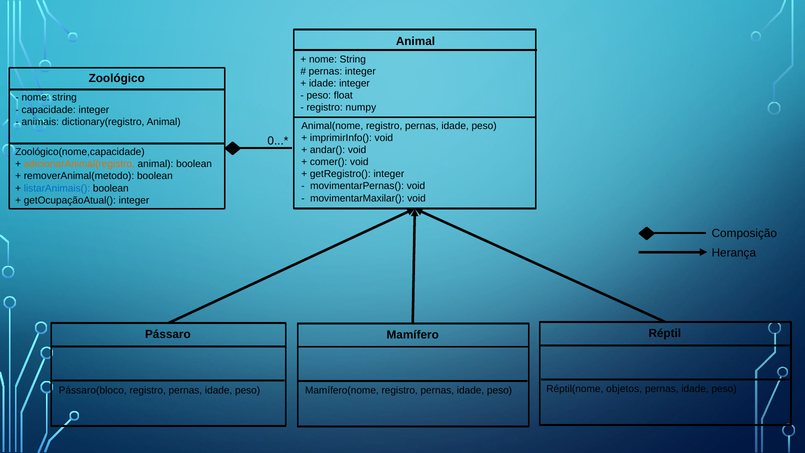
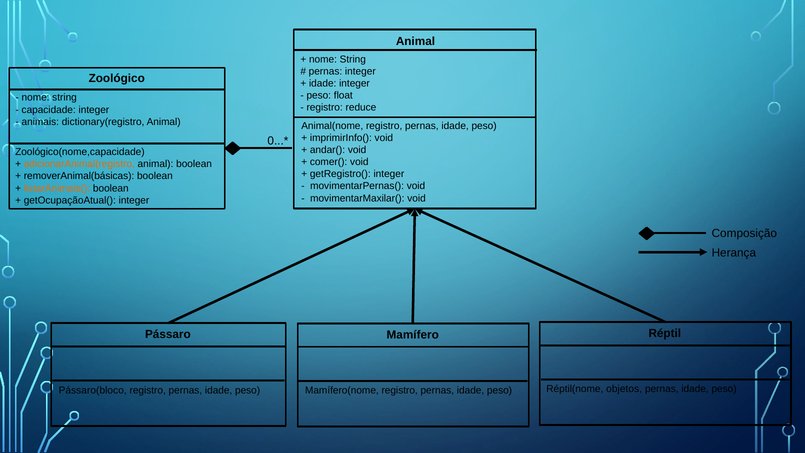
numpy: numpy -> reduce (361, 108)
removerAnimal(metodo: removerAnimal(metodo -> removerAnimal(básicas (79, 176)
listarAnimais( colour: blue -> orange (57, 188)
